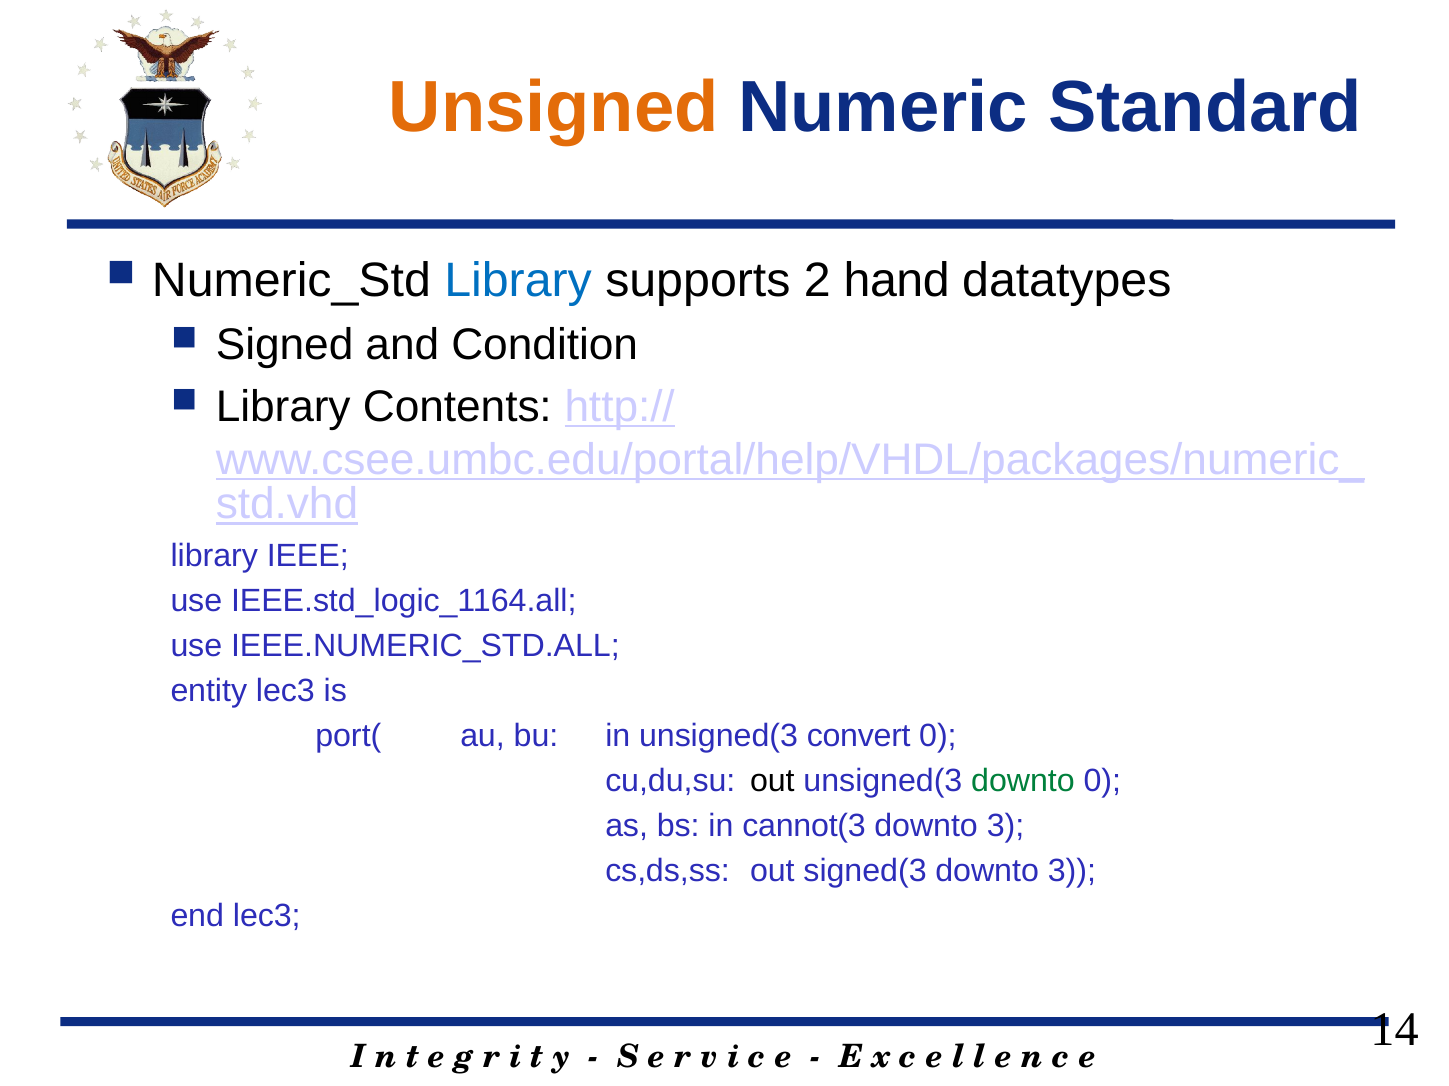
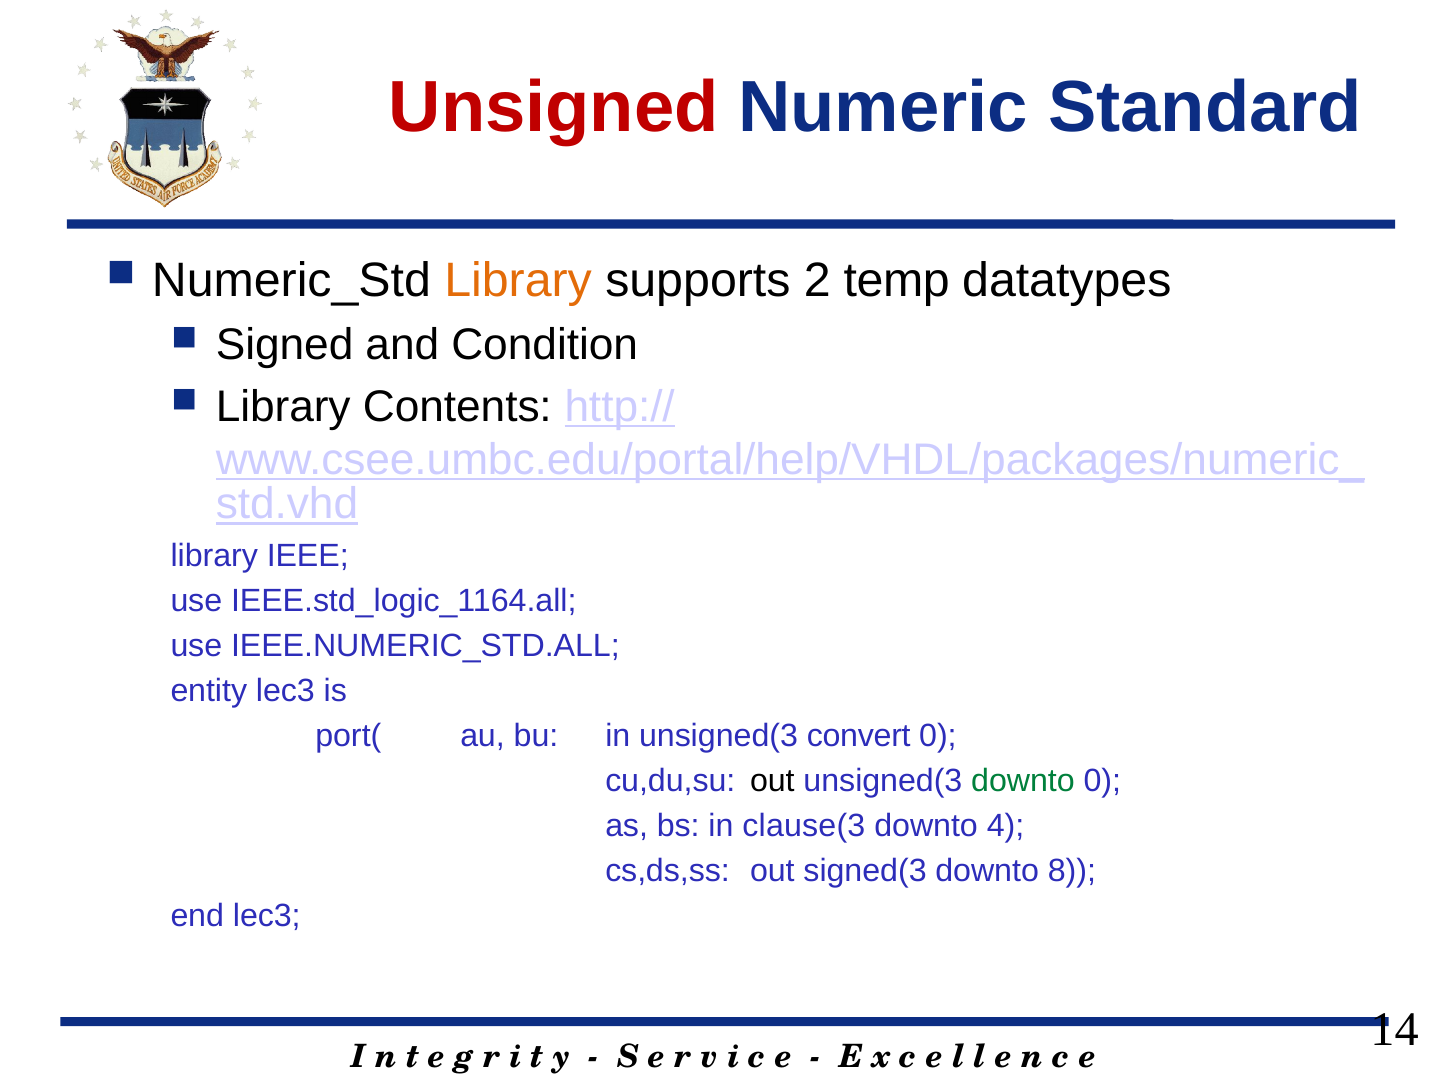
Unsigned colour: orange -> red (554, 108)
Library colour: blue -> orange (518, 281)
hand: hand -> temp (897, 281)
cannot(3: cannot(3 -> clause(3 (804, 826)
3: 3 -> 4 (1005, 826)
signed(3 downto 3: 3 -> 8 (1072, 871)
